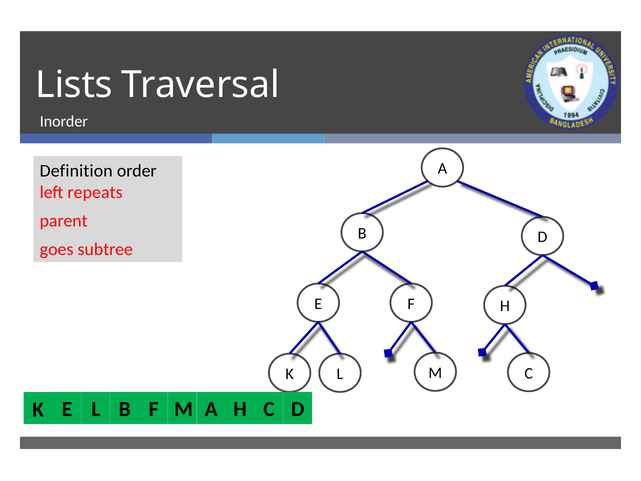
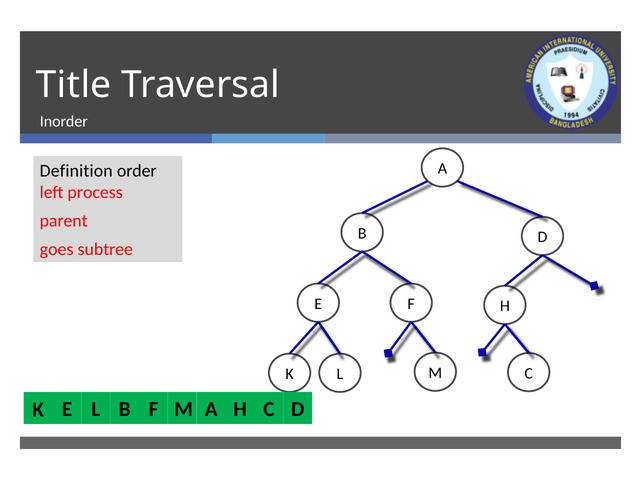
Lists: Lists -> Title (74, 85)
repeats: repeats -> process (95, 192)
